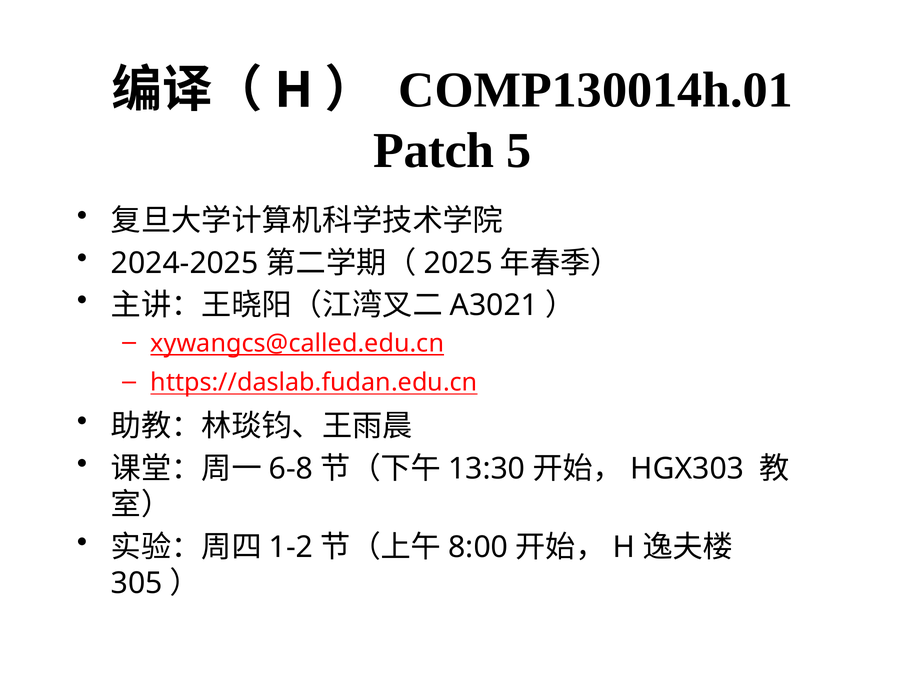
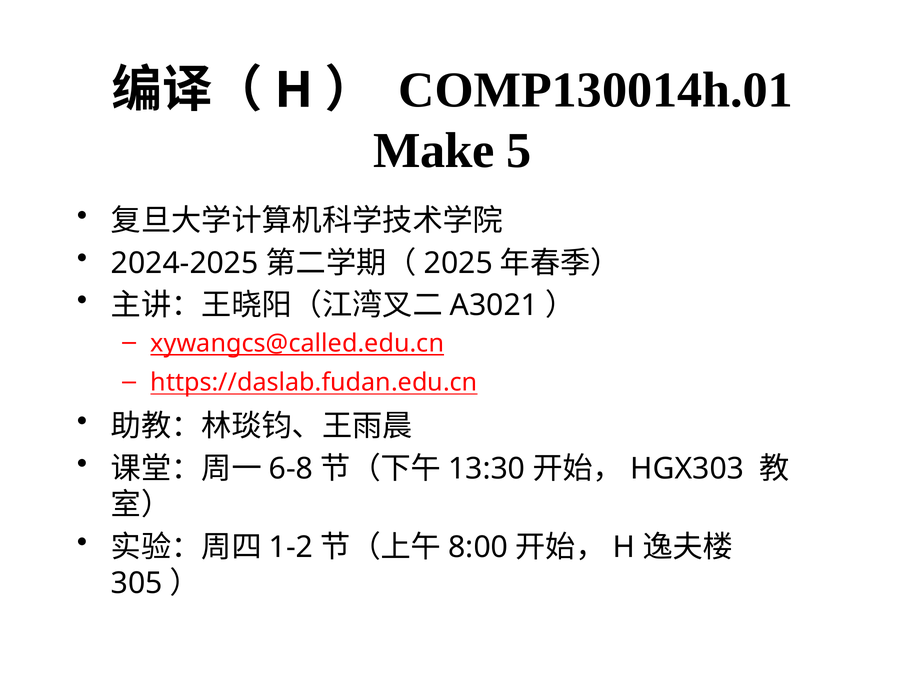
Patch: Patch -> Make (434, 151)
